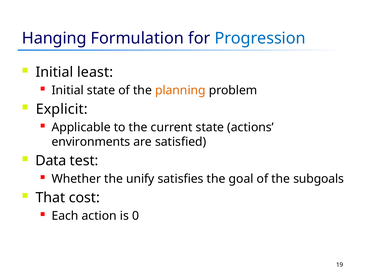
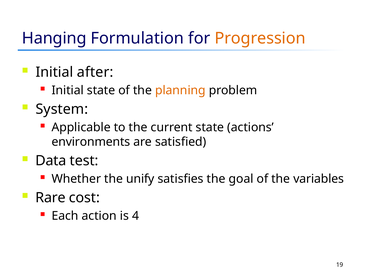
Progression colour: blue -> orange (260, 38)
least: least -> after (95, 72)
Explicit: Explicit -> System (62, 109)
subgoals: subgoals -> variables (319, 179)
That: That -> Rare (50, 198)
0: 0 -> 4 (136, 216)
